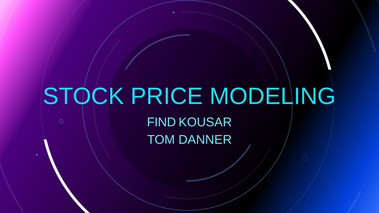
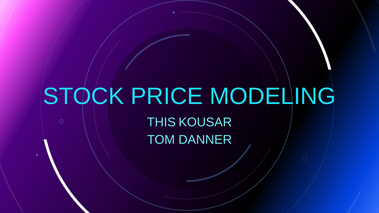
FIND: FIND -> THIS (161, 122)
